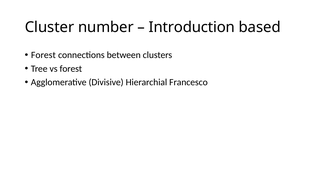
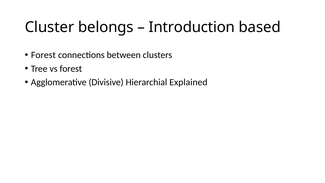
number: number -> belongs (106, 27)
Francesco: Francesco -> Explained (188, 82)
